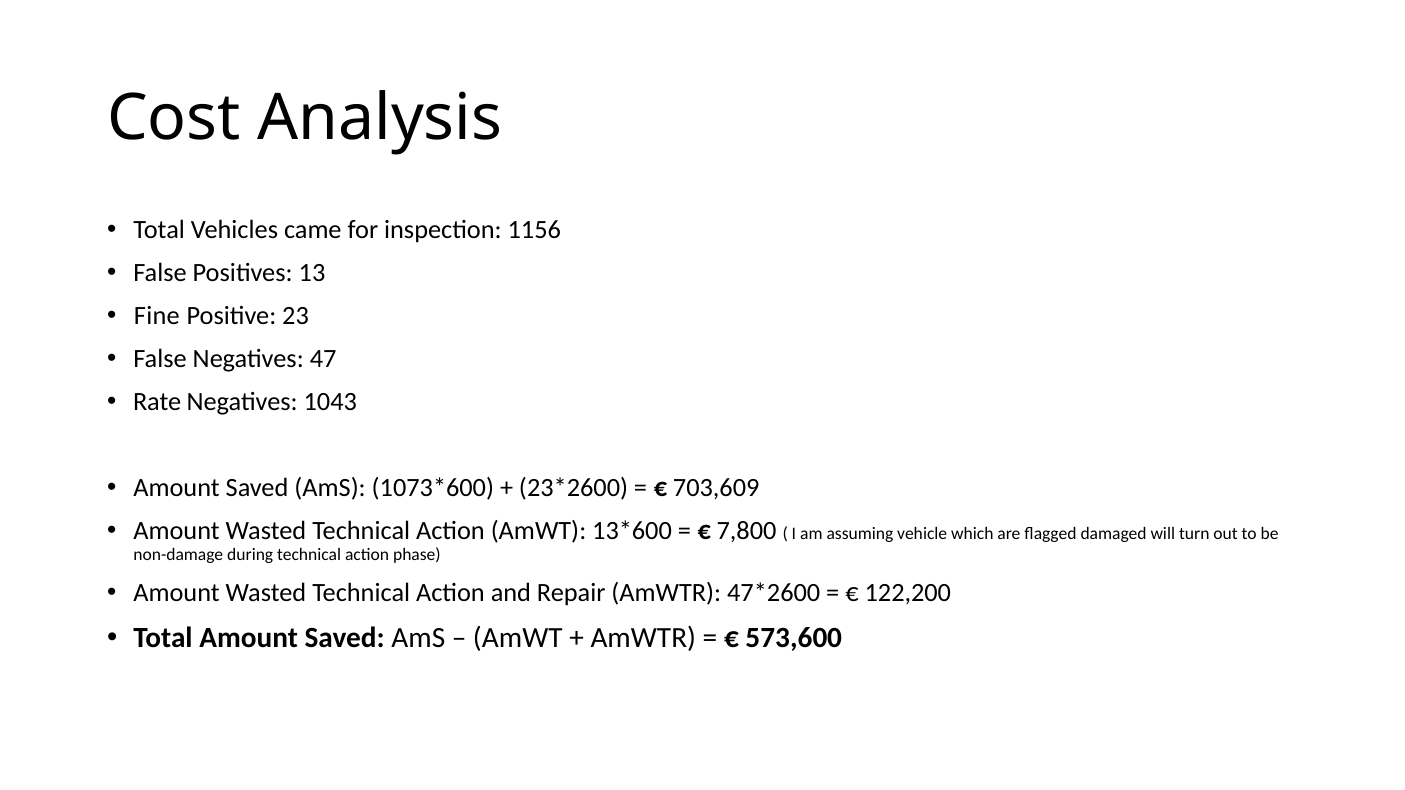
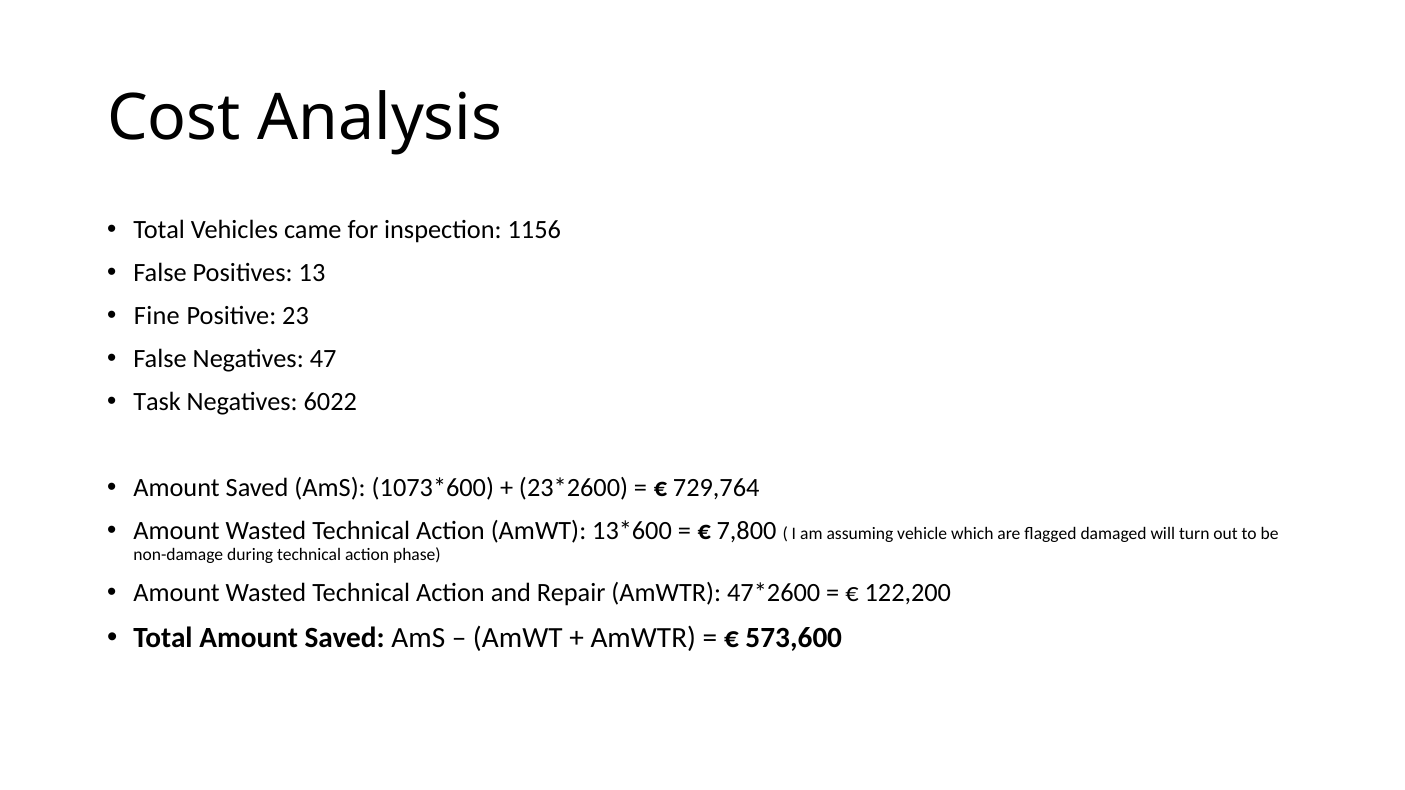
Rate: Rate -> Task (157, 402)
1043: 1043 -> 6022 (330, 402)
703,609: 703,609 -> 729,764 (716, 488)
